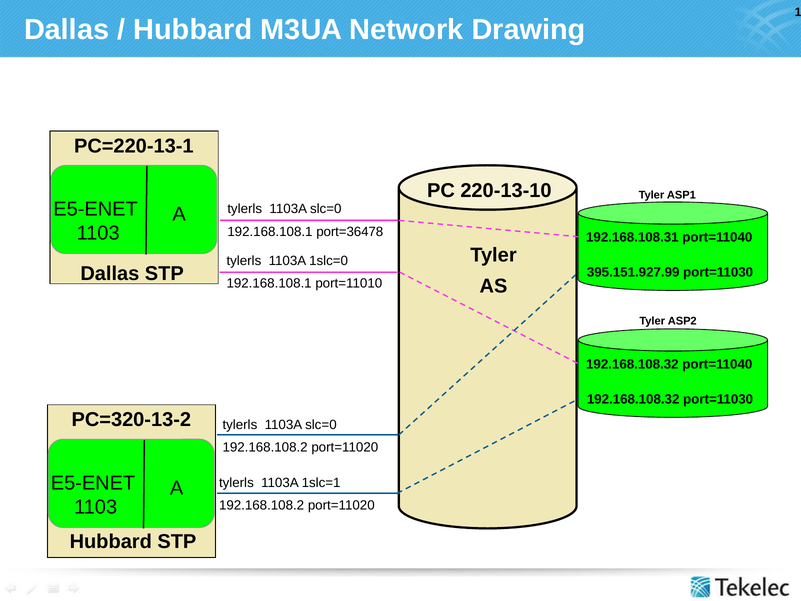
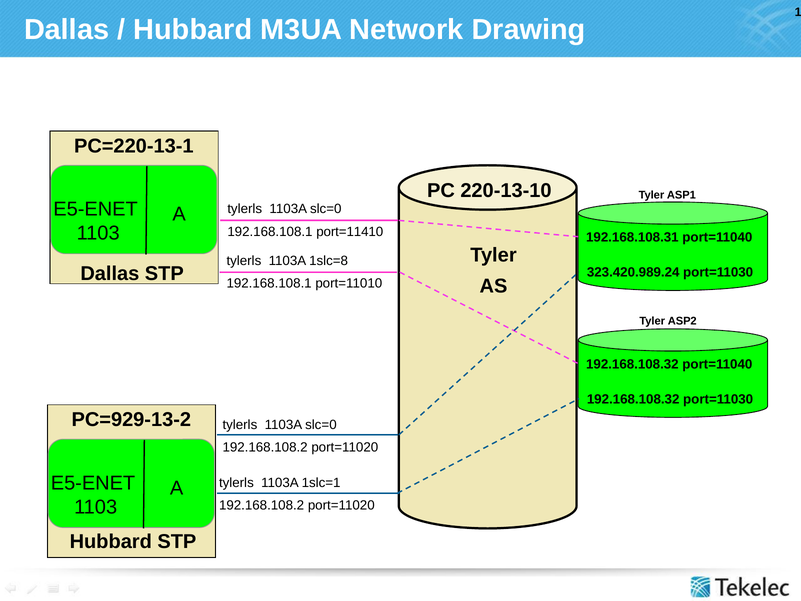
port=36478: port=36478 -> port=11410 (350, 232)
1slc=0: 1slc=0 -> 1slc=8 (329, 261)
395.151.927.99: 395.151.927.99 -> 323.420.989.24 (633, 272)
PC=320-13-2: PC=320-13-2 -> PC=929-13-2 (131, 420)
